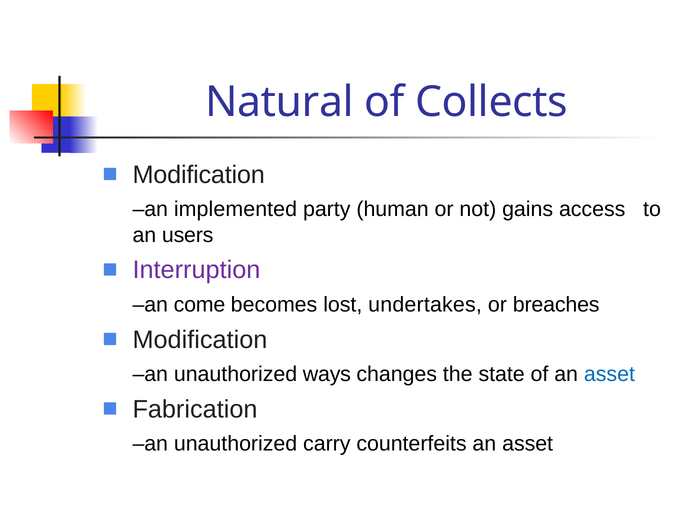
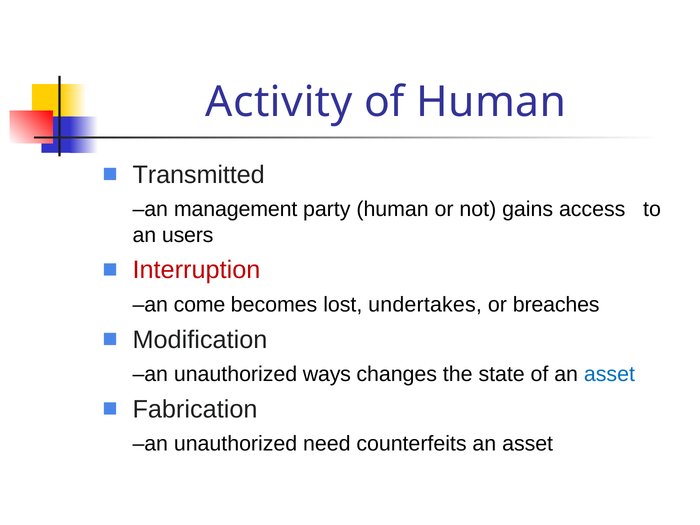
Natural: Natural -> Activity (279, 102)
of Collects: Collects -> Human (491, 102)
Modification: Modification -> Transmitted (199, 175)
implemented: implemented -> management (236, 209)
Interruption colour: purple -> red (196, 270)
carry: carry -> need (327, 444)
